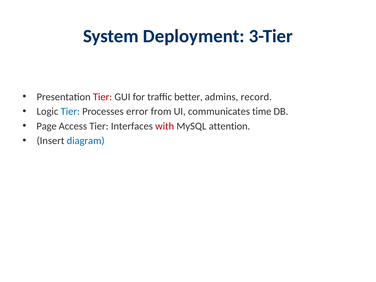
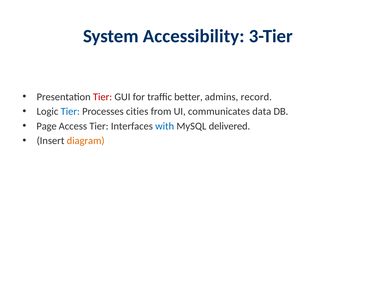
Deployment: Deployment -> Accessibility (194, 36)
error: error -> cities (137, 111)
time: time -> data (262, 111)
with colour: red -> blue (165, 126)
attention: attention -> delivered (229, 126)
diagram colour: blue -> orange (86, 141)
